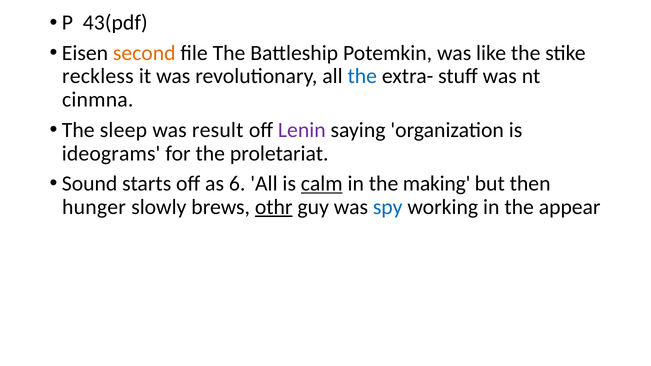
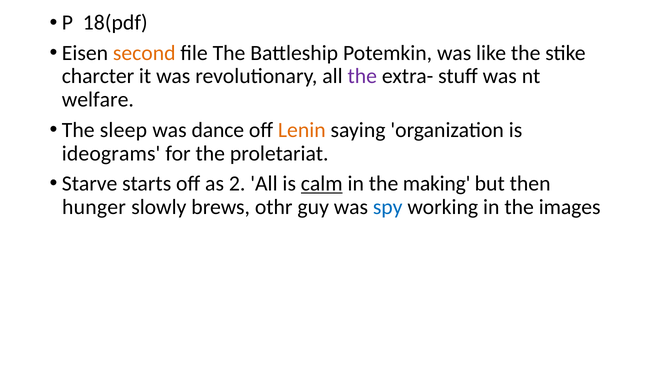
43(pdf: 43(pdf -> 18(pdf (115, 23)
reckless: reckless -> charcter (98, 76)
the colour: blue -> purple (362, 76)
cinmna: cinmna -> welfare (98, 100)
result: result -> dance (218, 130)
Lenin colour: purple -> orange (302, 130)
Sound: Sound -> Starve (90, 184)
6: 6 -> 2 (237, 184)
othr underline: present -> none (274, 207)
appear: appear -> images (570, 207)
